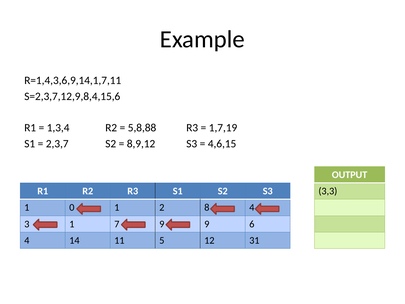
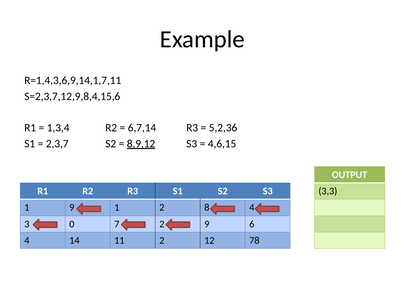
5,8,88: 5,8,88 -> 6,7,14 (142, 128)
1,7,19: 1,7,19 -> 5,2,36 (223, 128)
8,9,12 underline: none -> present (141, 144)
1 0: 0 -> 9 (72, 207)
3 1: 1 -> 0 (72, 224)
7 9: 9 -> 2 (162, 224)
11 5: 5 -> 2 (162, 240)
31: 31 -> 78 (254, 240)
